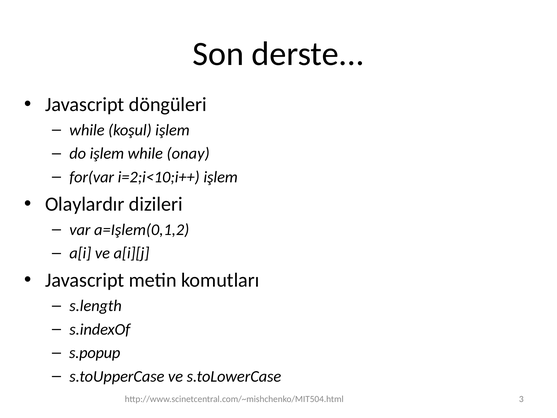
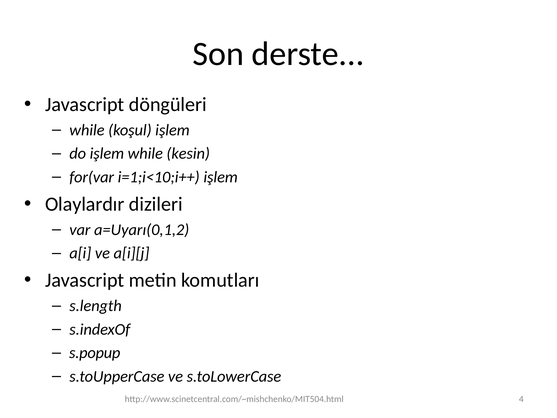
onay: onay -> kesin (188, 154)
i=2;i<10;i++: i=2;i<10;i++ -> i=1;i<10;i++ (159, 177)
a=Işlem(0,1,2: a=Işlem(0,1,2 -> a=Uyarı(0,1,2 (142, 230)
3: 3 -> 4 (521, 399)
